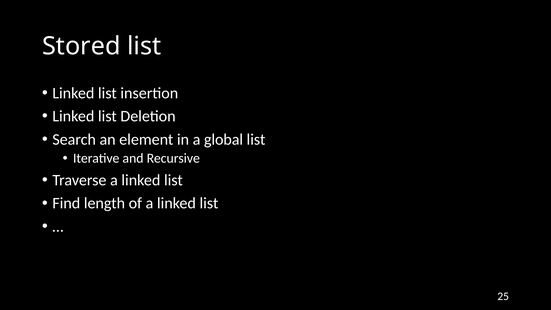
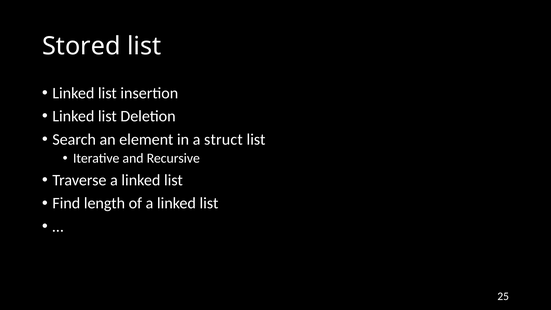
global: global -> struct (223, 139)
